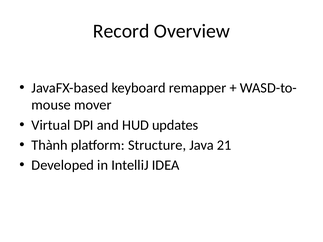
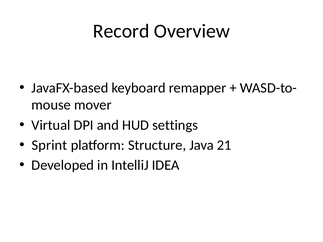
updates: updates -> settings (175, 125)
Thành: Thành -> Sprint (49, 145)
